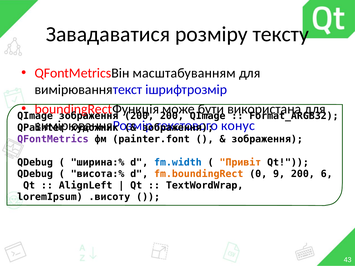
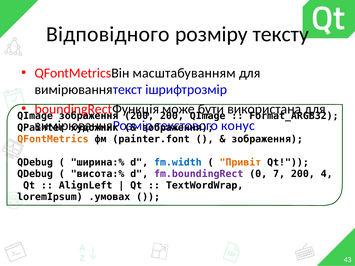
Завадаватися: Завадаватися -> Відповідного (108, 34)
QFontMetrics colour: purple -> orange (53, 139)
fm.boundingRect colour: orange -> purple (199, 174)
9: 9 -> 7 (279, 174)
6: 6 -> 4 (327, 174)
.висоту: .висоту -> .умовах (109, 197)
